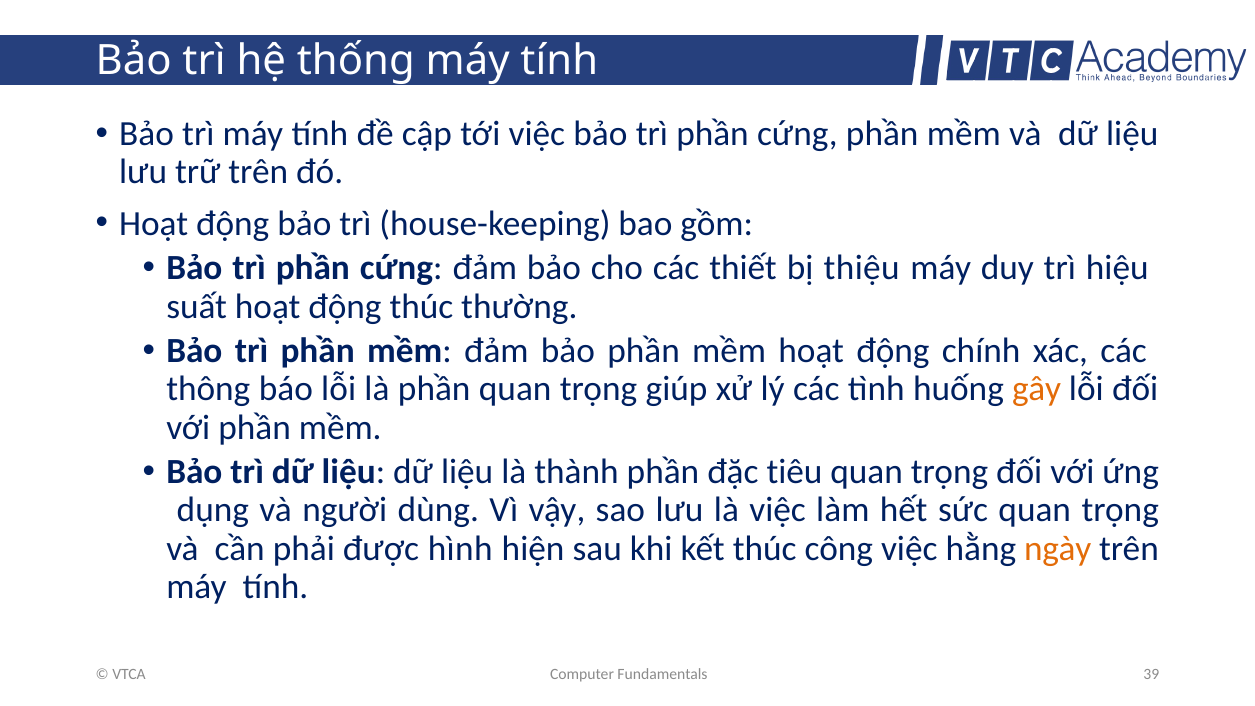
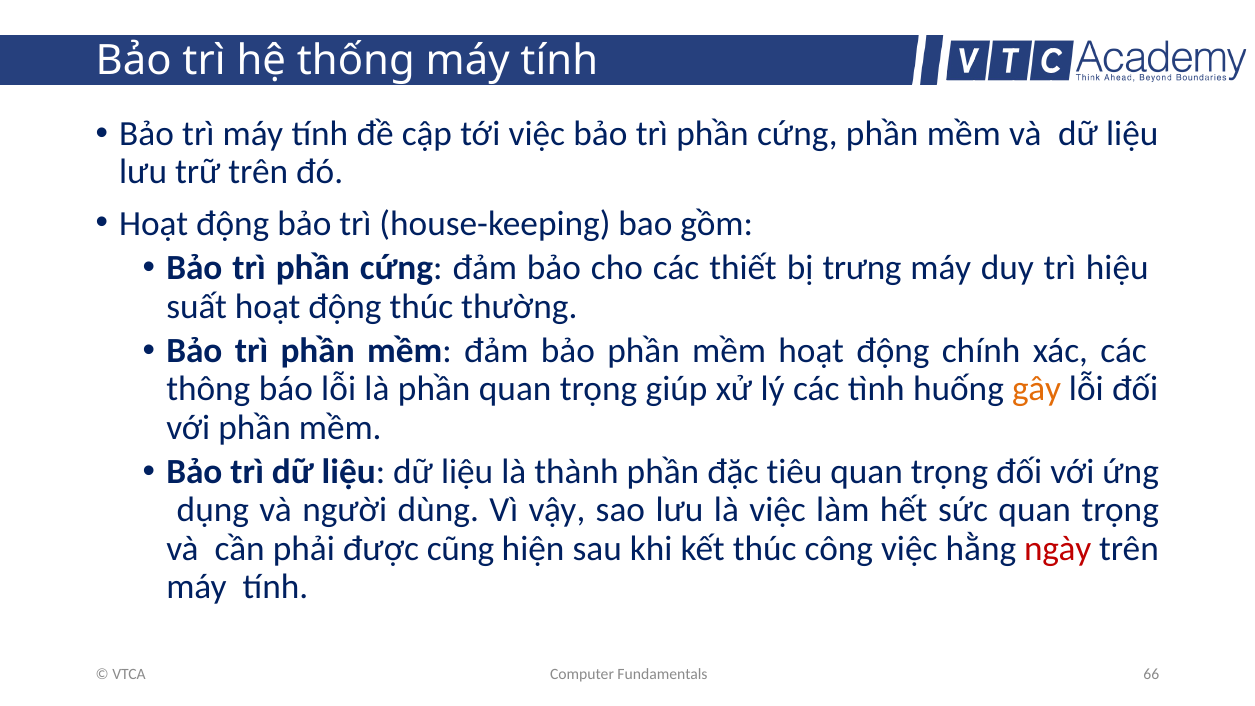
thiệu: thiệu -> trưng (862, 268)
hình: hình -> cũng (461, 548)
ngày colour: orange -> red (1058, 548)
39: 39 -> 66 (1151, 674)
